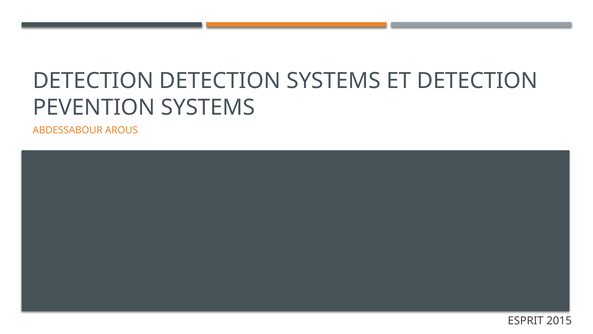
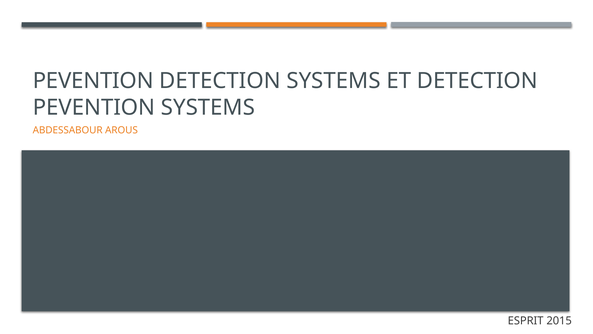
DETECTION: DETECTION -> PEVENTION (93, 81)
